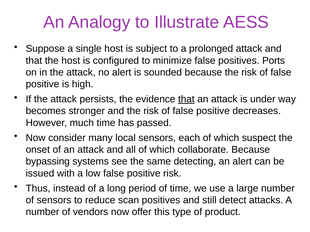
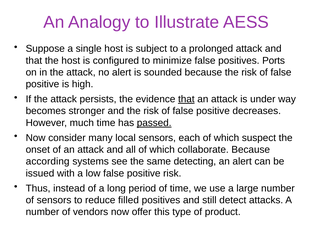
passed underline: none -> present (154, 123)
bypassing: bypassing -> according (48, 162)
scan: scan -> filled (129, 201)
